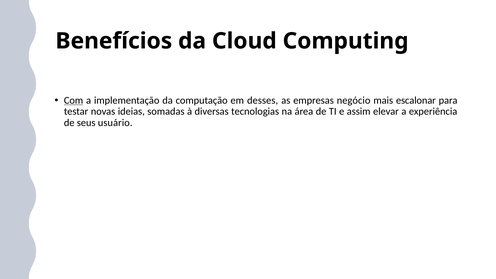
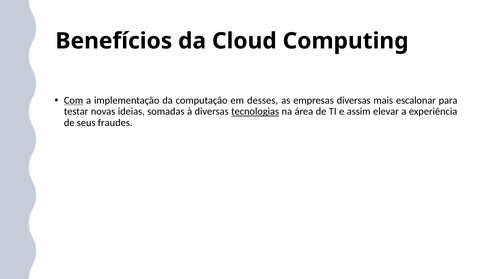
empresas negócio: negócio -> diversas (354, 100)
tecnologias underline: none -> present (255, 112)
usuário: usuário -> fraudes (115, 123)
